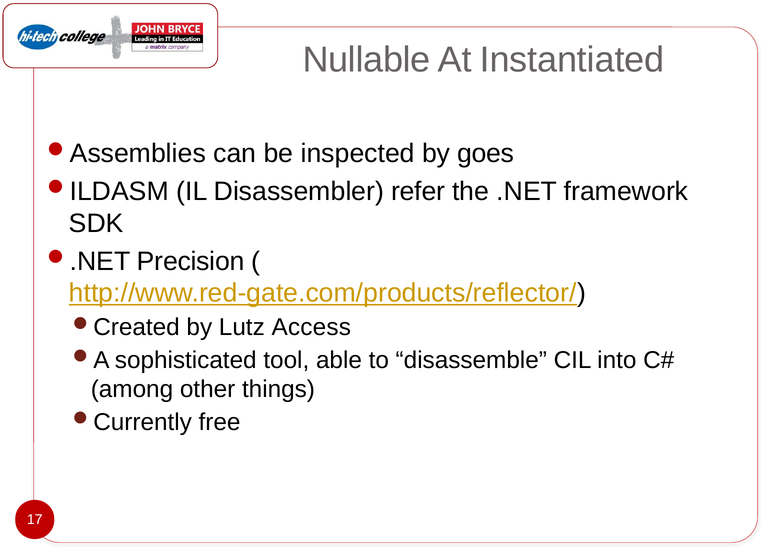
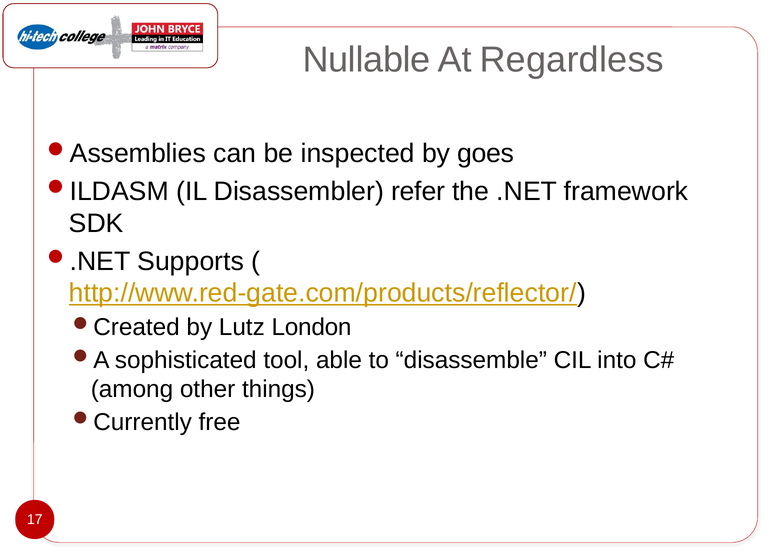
Instantiated: Instantiated -> Regardless (572, 60)
Precision: Precision -> Supports (191, 261)
Access: Access -> London (312, 328)
